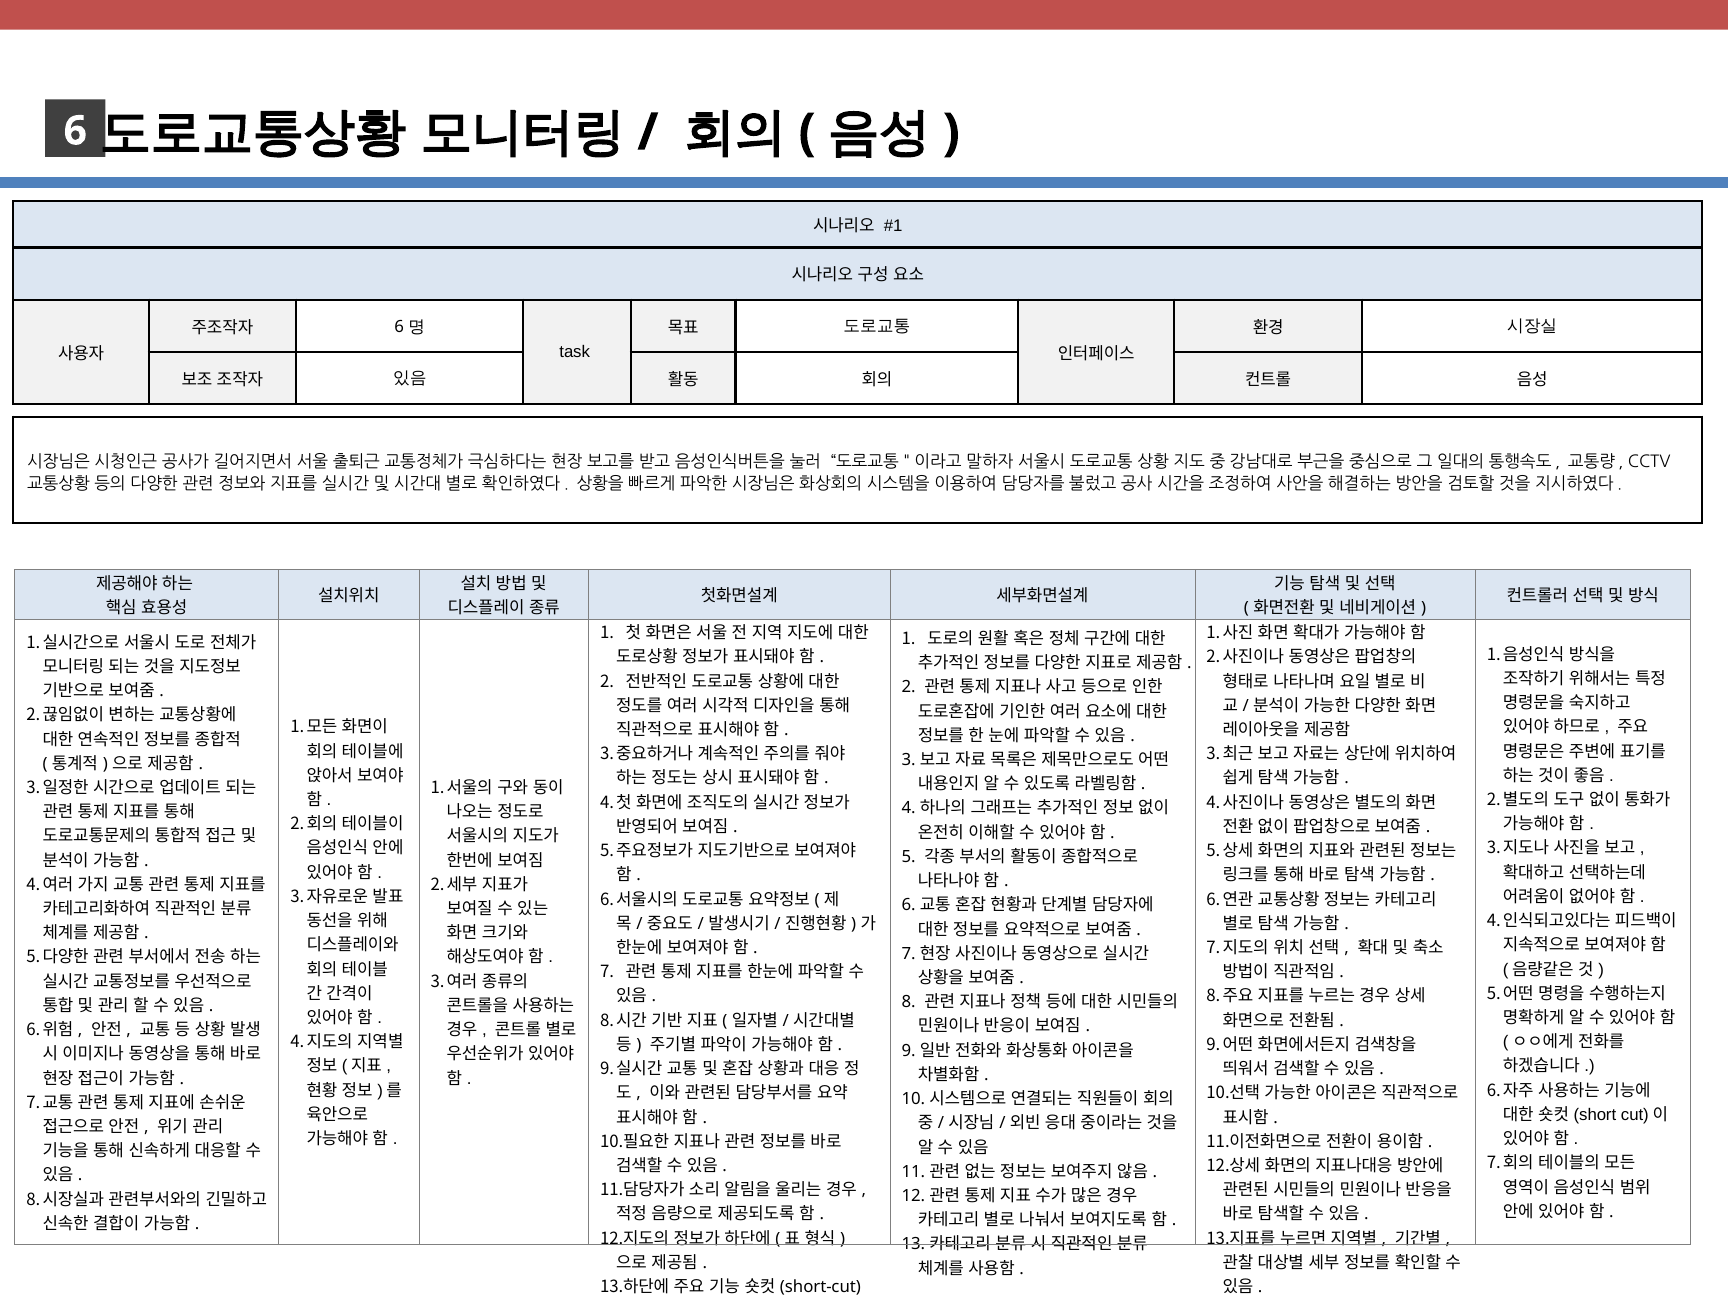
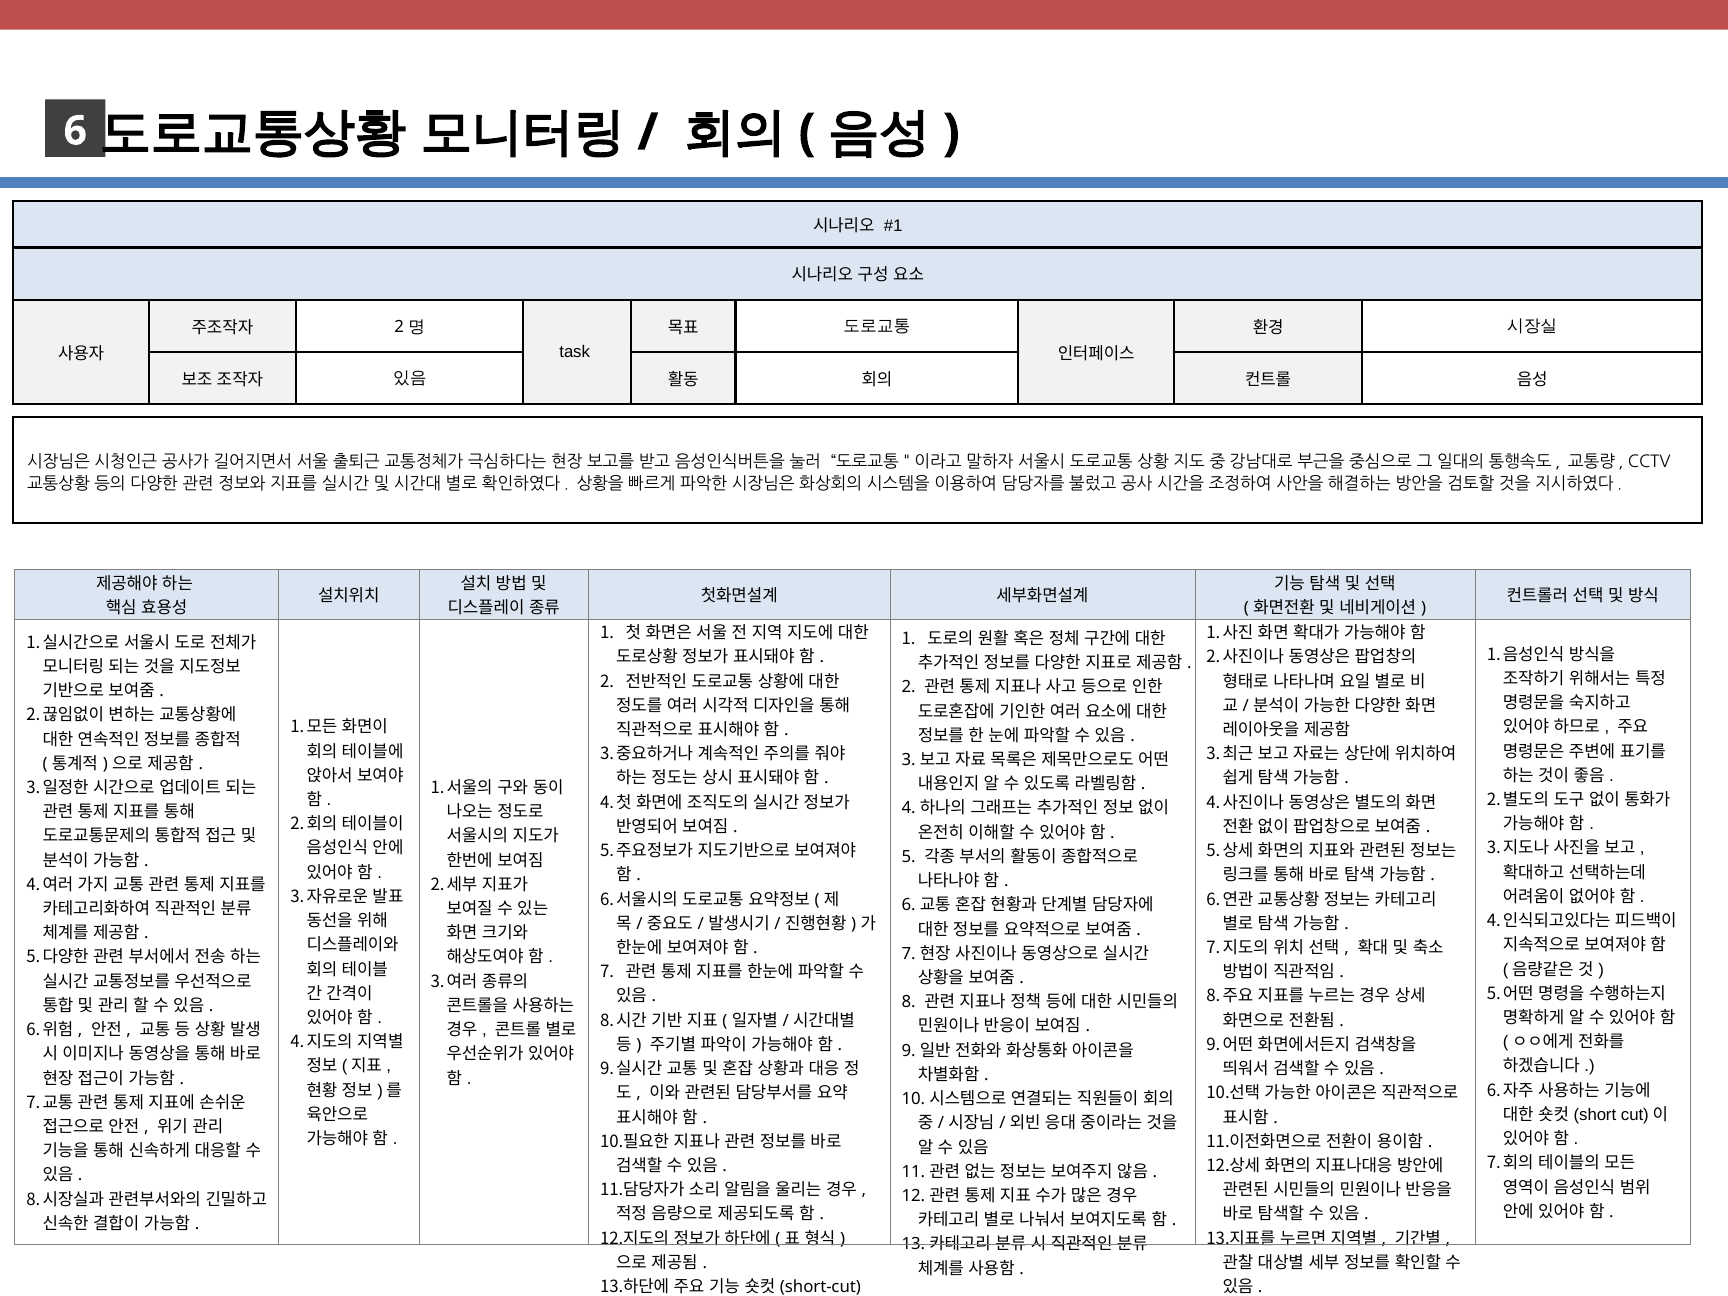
6: 6 -> 2 (399, 327)
